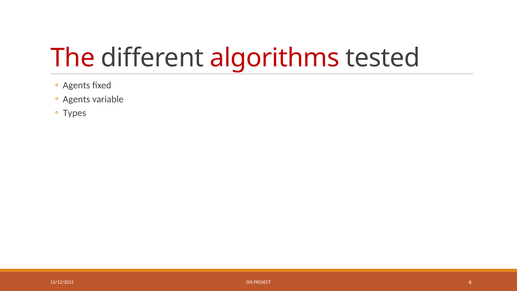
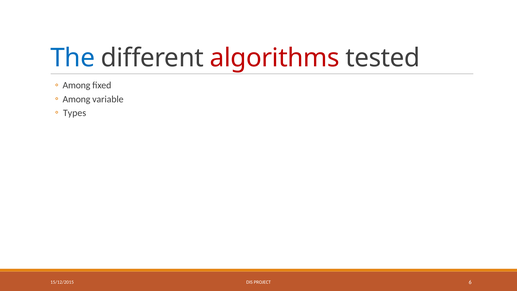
The colour: red -> blue (73, 58)
Agents: Agents -> Among (77, 85)
Agents: Agents -> Among (77, 99)
